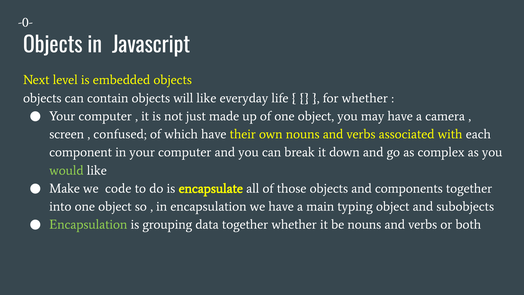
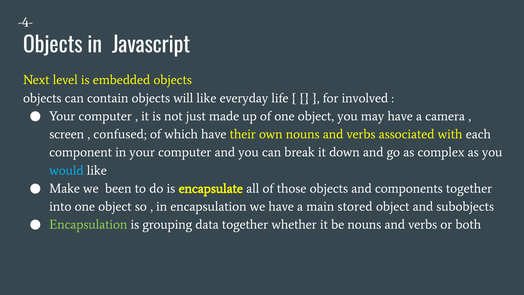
-0-: -0- -> -4- (25, 22)
for whether: whether -> involved (365, 98)
would colour: light green -> light blue (66, 170)
code: code -> been (118, 188)
typing: typing -> stored (355, 206)
